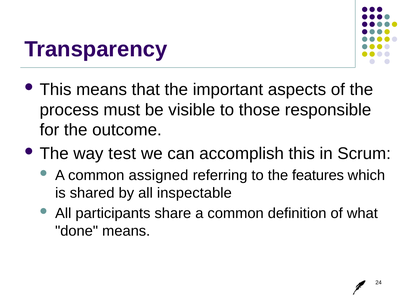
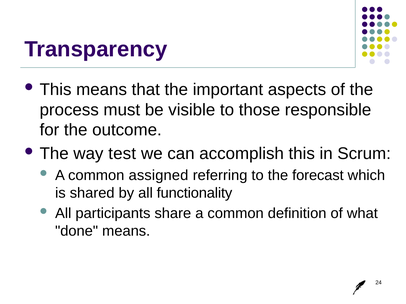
features: features -> forecast (318, 176)
inspectable: inspectable -> functionality (194, 193)
